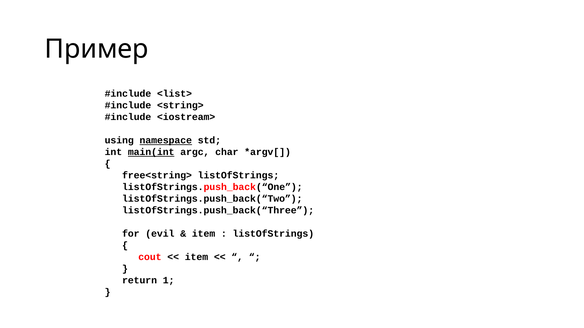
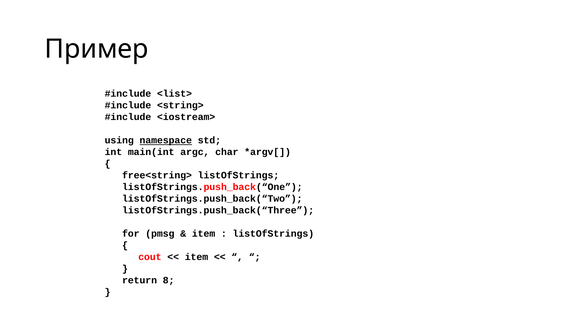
main(int underline: present -> none (151, 152)
evil: evil -> pmsg (160, 234)
1: 1 -> 8 (169, 281)
